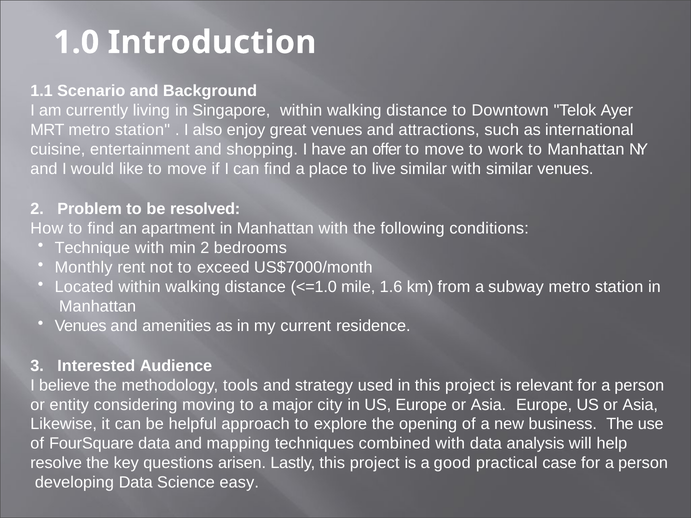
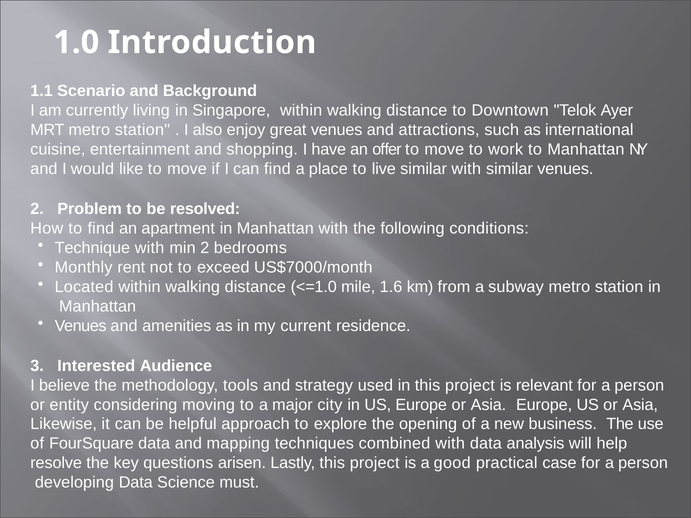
easy: easy -> must (239, 483)
